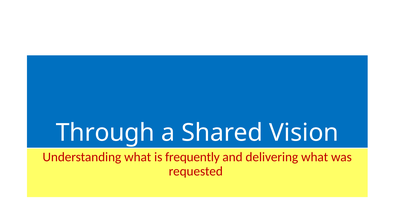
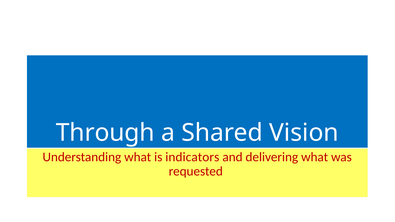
frequently: frequently -> indicators (192, 157)
